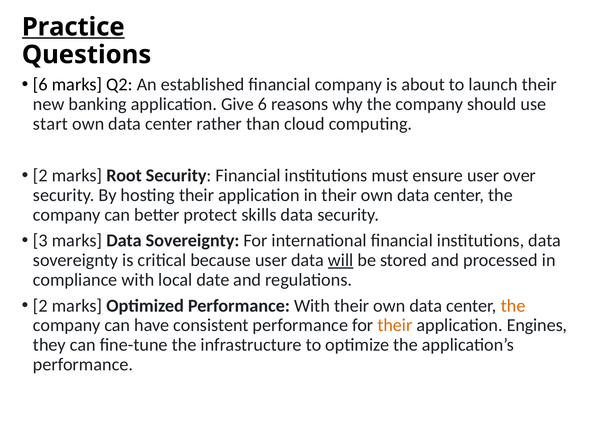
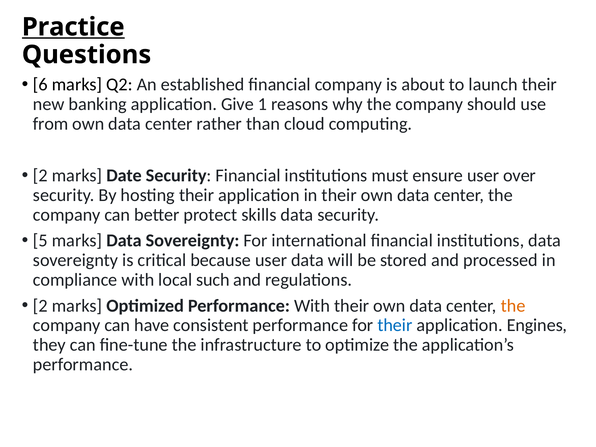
Give 6: 6 -> 1 (262, 104)
start: start -> from (51, 124)
Root: Root -> Date (124, 175)
3: 3 -> 5 (40, 241)
will underline: present -> none (341, 260)
date: date -> such (213, 280)
their colour: orange -> blue (395, 325)
